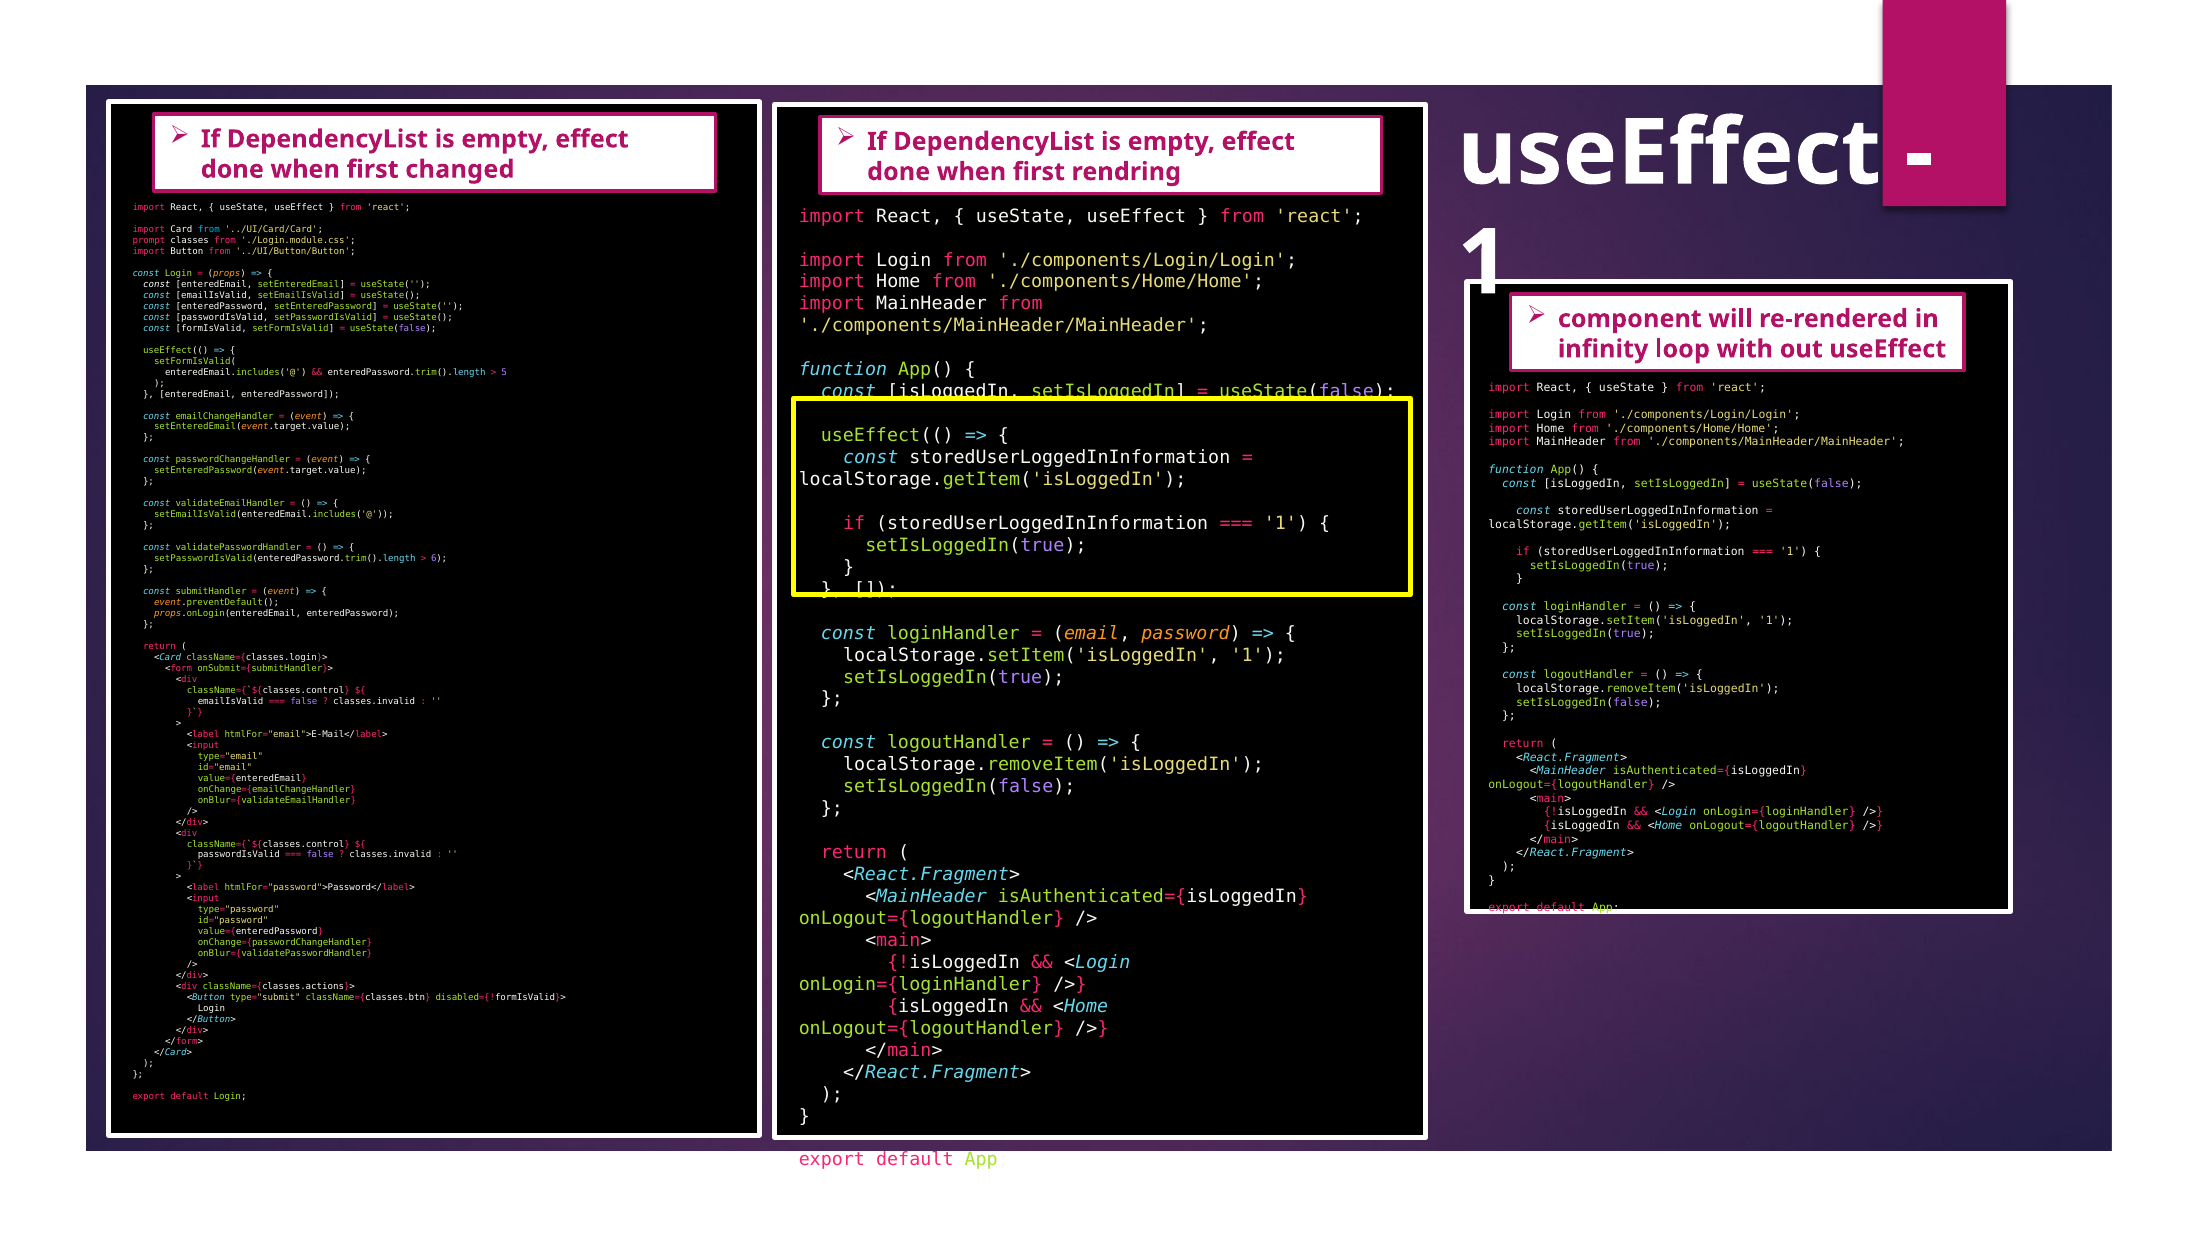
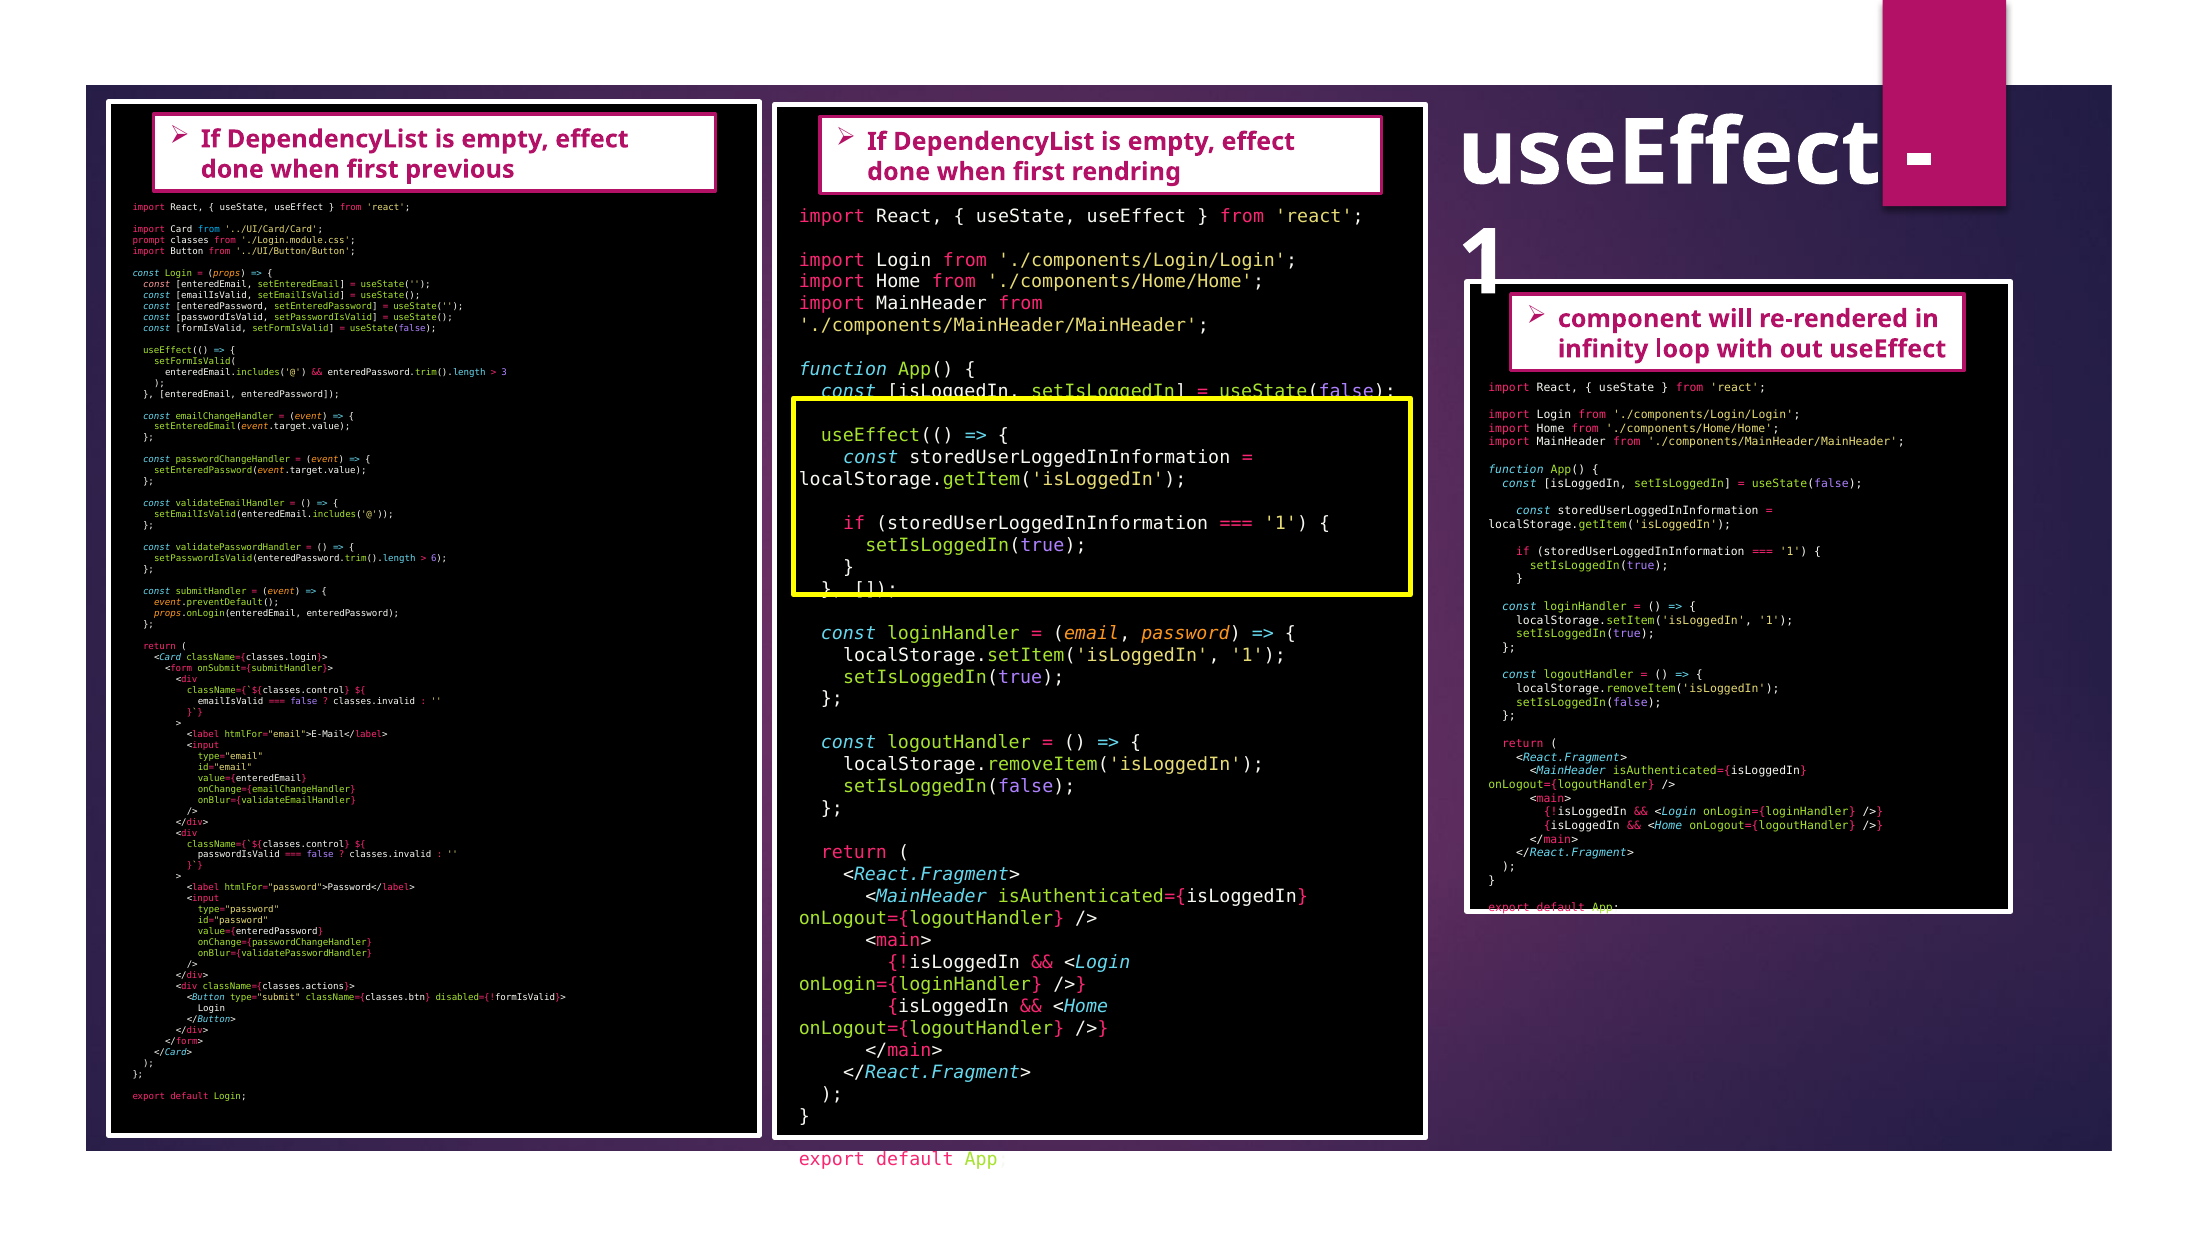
changed: changed -> previous (460, 169)
const colour: white -> pink (157, 284)
5: 5 -> 3 (504, 372)
